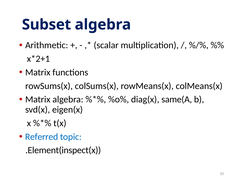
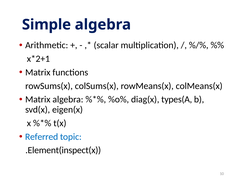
Subset: Subset -> Simple (46, 25)
same(A: same(A -> types(A (177, 100)
